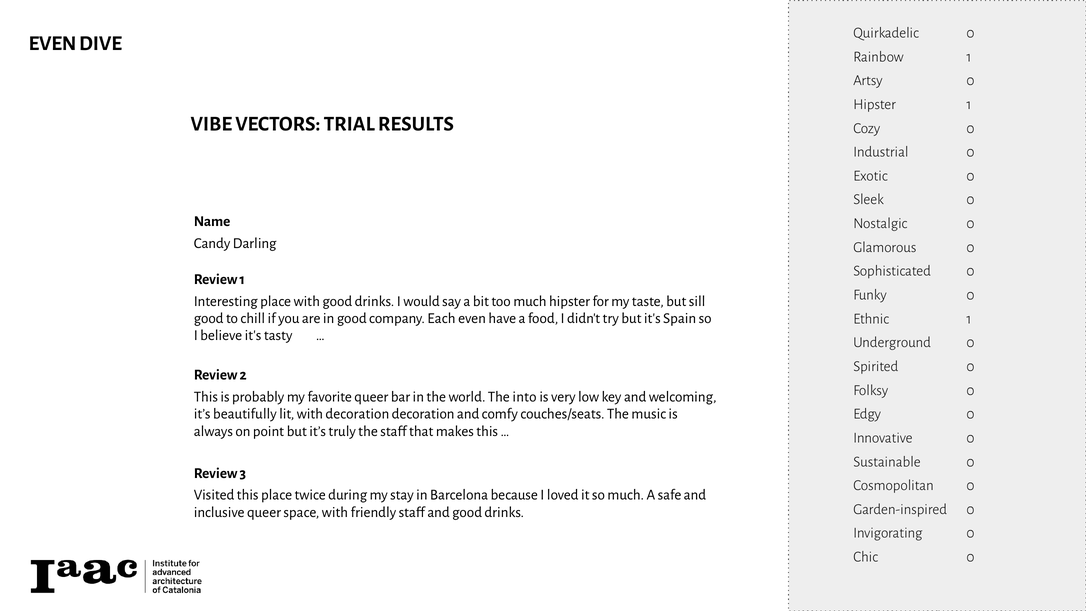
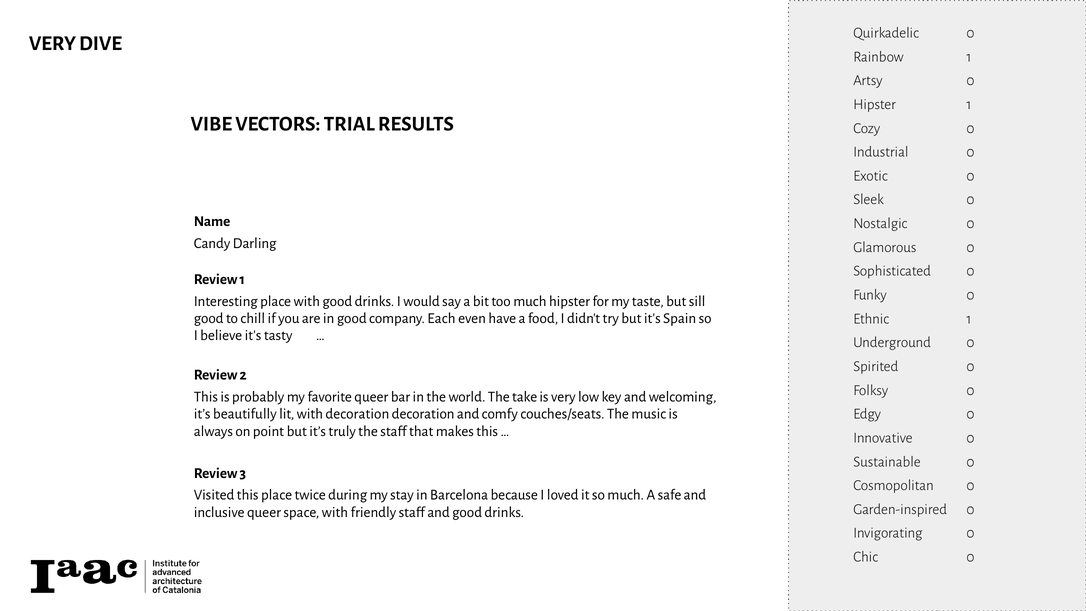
EVEN: EVEN -> VERY (52, 43)
into: into -> take (525, 397)
